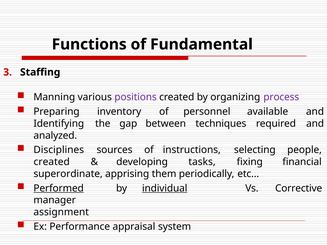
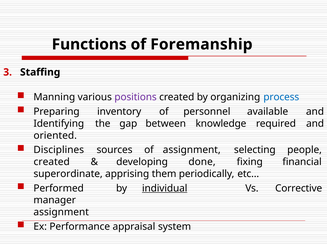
Fundamental: Fundamental -> Foremanship (201, 44)
process colour: purple -> blue (281, 97)
techniques: techniques -> knowledge (221, 124)
analyzed: analyzed -> oriented (55, 136)
of instructions: instructions -> assignment (192, 150)
tasks: tasks -> done (202, 162)
Performed underline: present -> none (59, 188)
